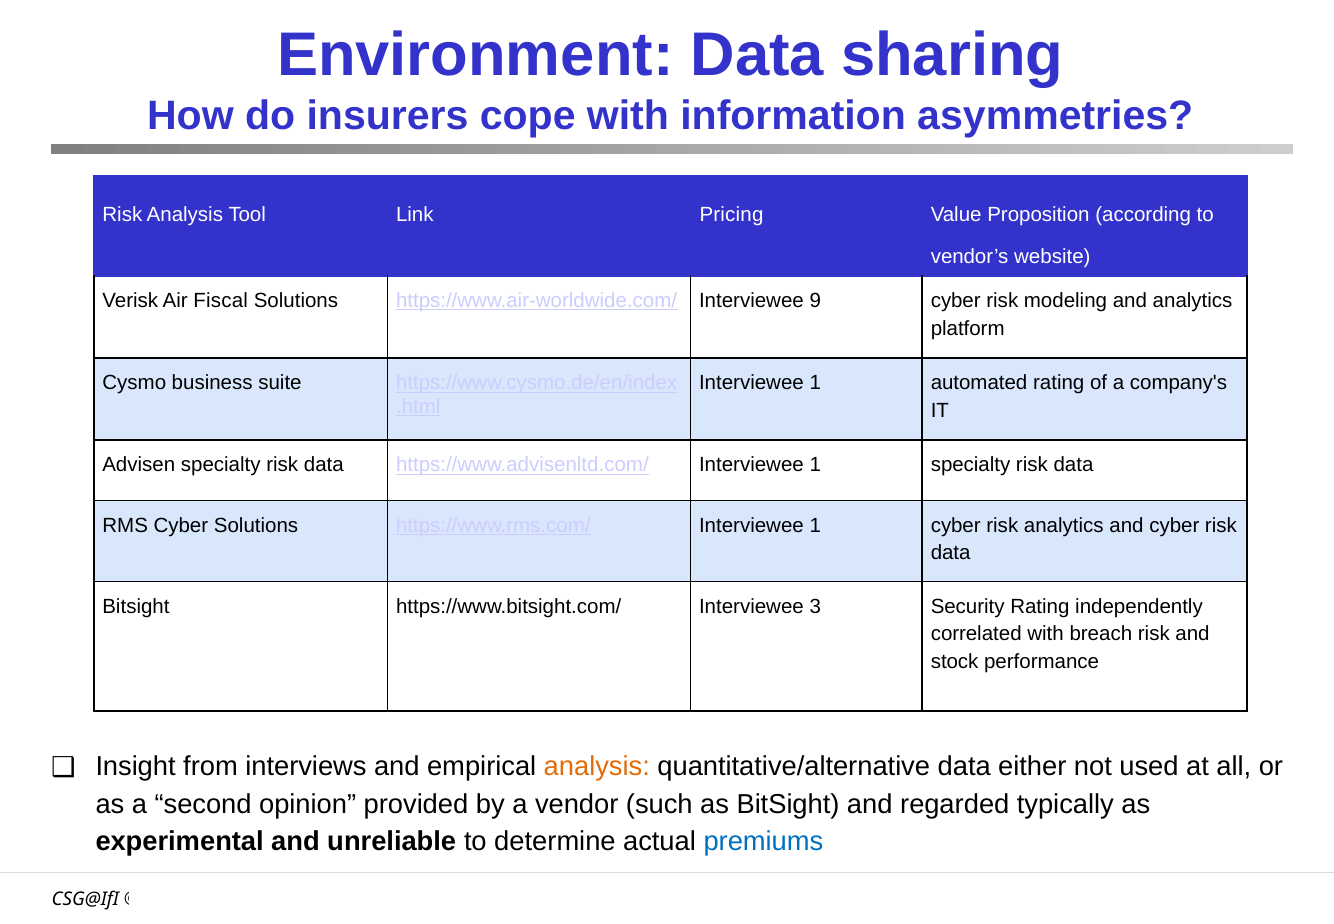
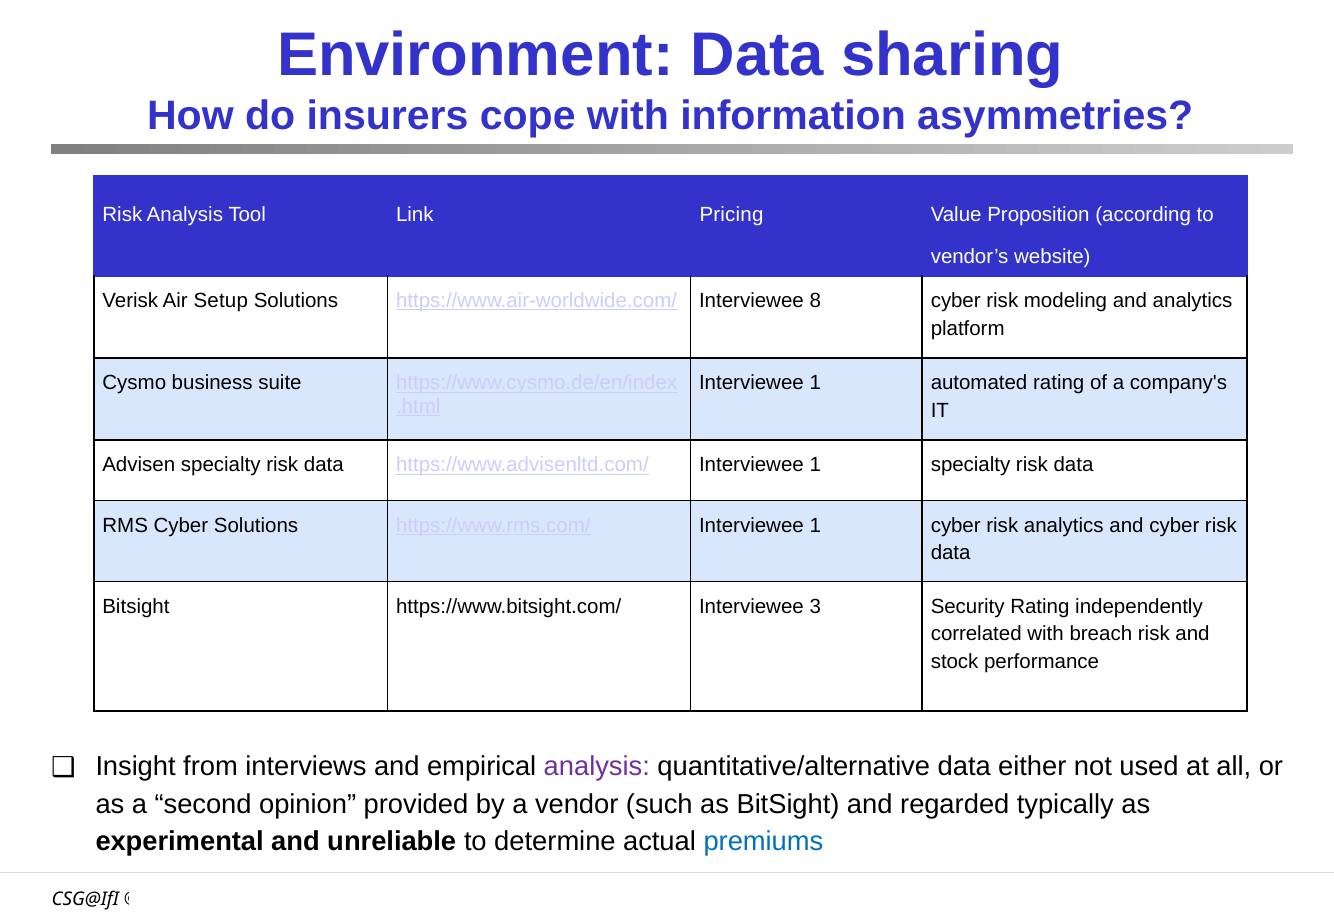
Fiscal: Fiscal -> Setup (221, 301)
9: 9 -> 8 (815, 301)
analysis colour: orange -> purple (597, 766)
